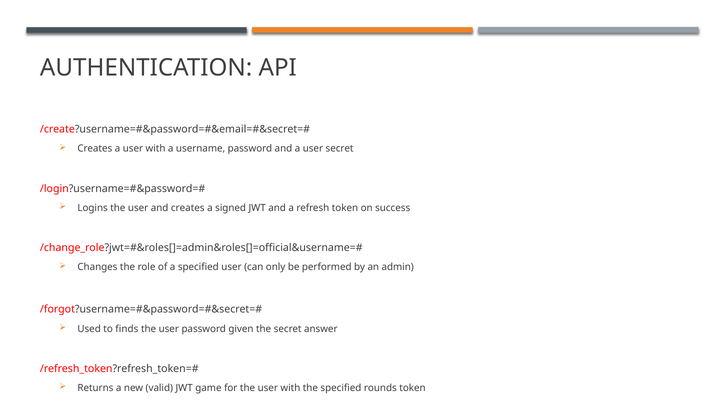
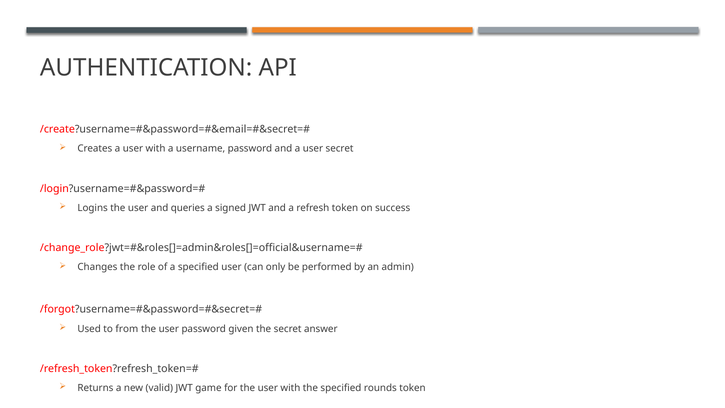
and creates: creates -> queries (188, 208)
finds: finds -> from (127, 329)
